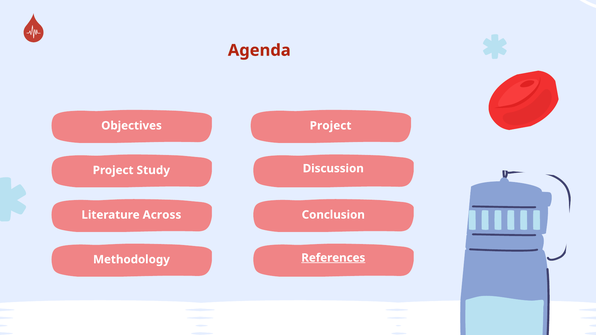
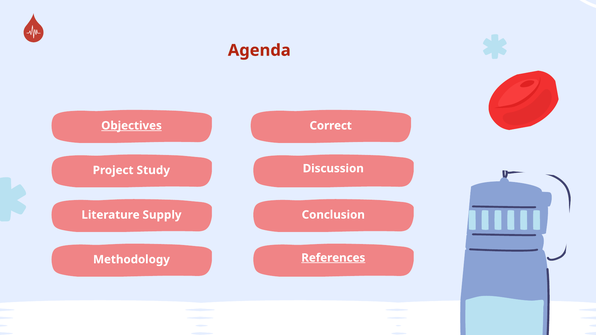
Objectives underline: none -> present (132, 126)
Project: Project -> Correct (331, 126)
Across: Across -> Supply (162, 215)
